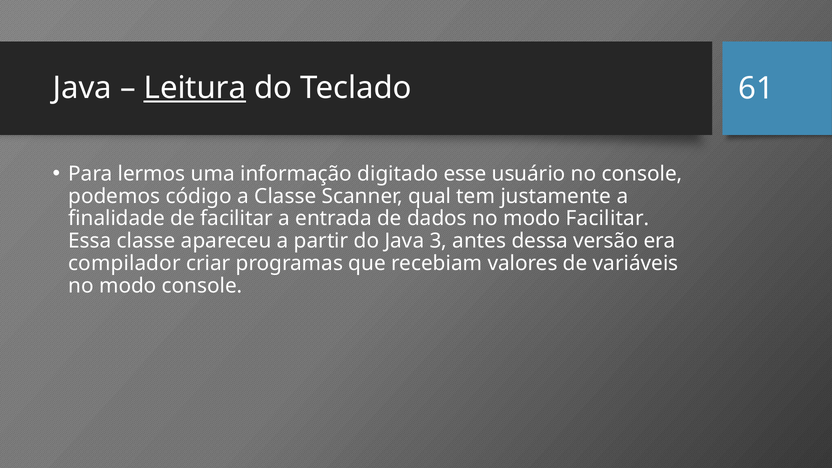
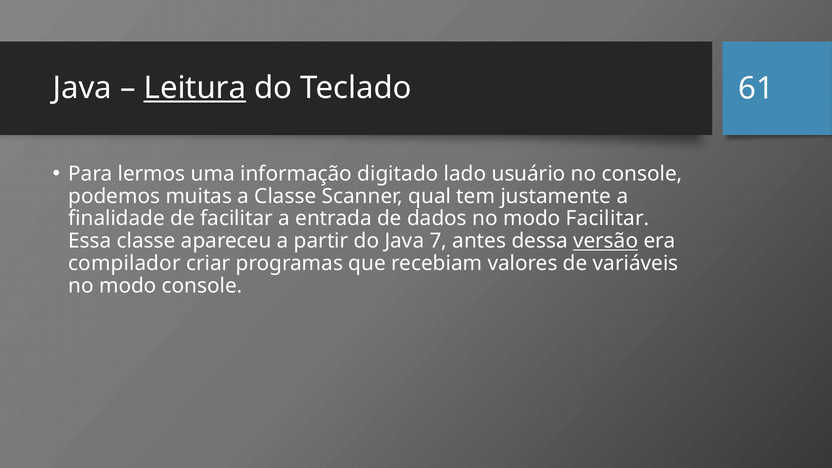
esse: esse -> lado (465, 174)
código: código -> muitas (199, 196)
3: 3 -> 7 (438, 241)
versão underline: none -> present (606, 241)
